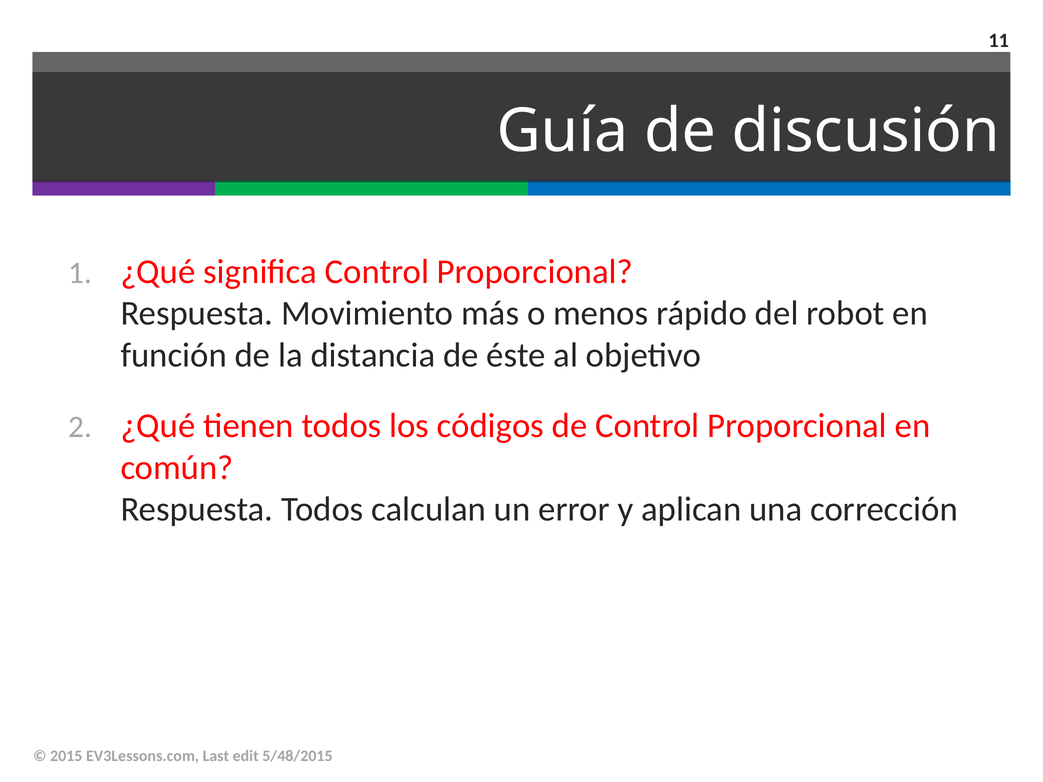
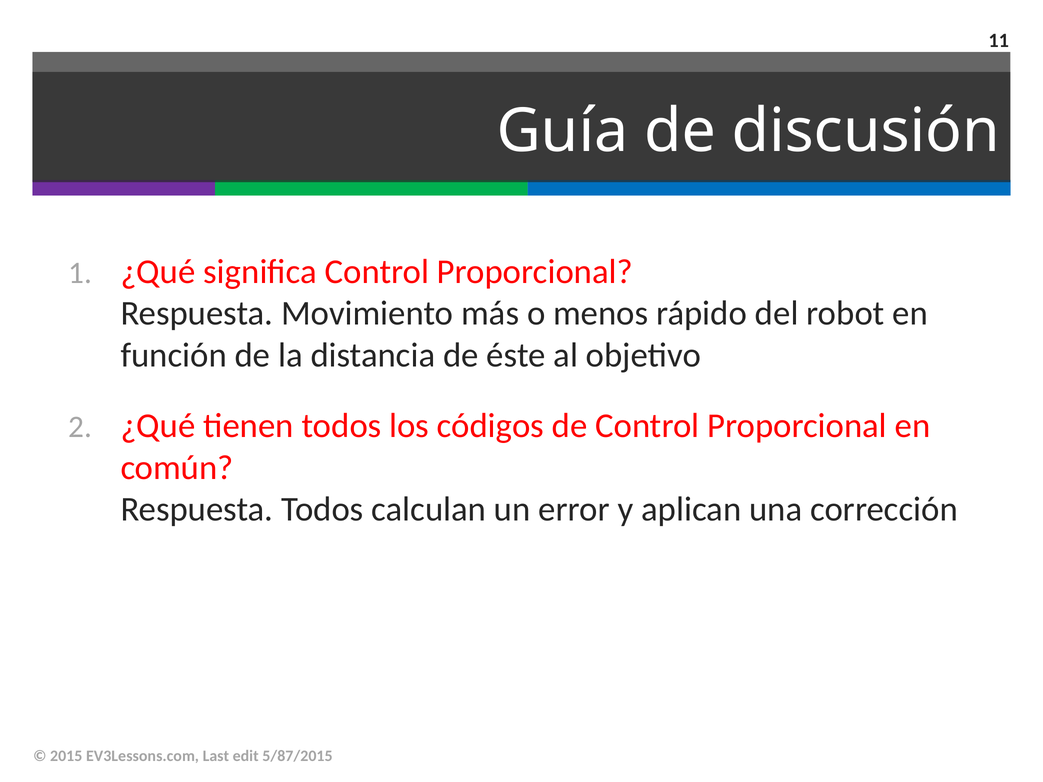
5/48/2015: 5/48/2015 -> 5/87/2015 (297, 756)
